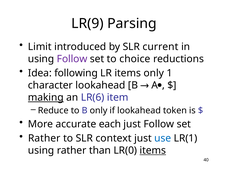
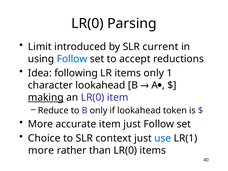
LR(9: LR(9 -> LR(0 (87, 24)
Follow colour: purple -> blue (72, 59)
choice: choice -> accept (135, 59)
an LR(6: LR(6 -> LR(0 (93, 97)
accurate each: each -> item (110, 124)
Rather: Rather -> Choice (44, 138)
using: using -> more (41, 150)
items underline: present -> none (153, 150)
